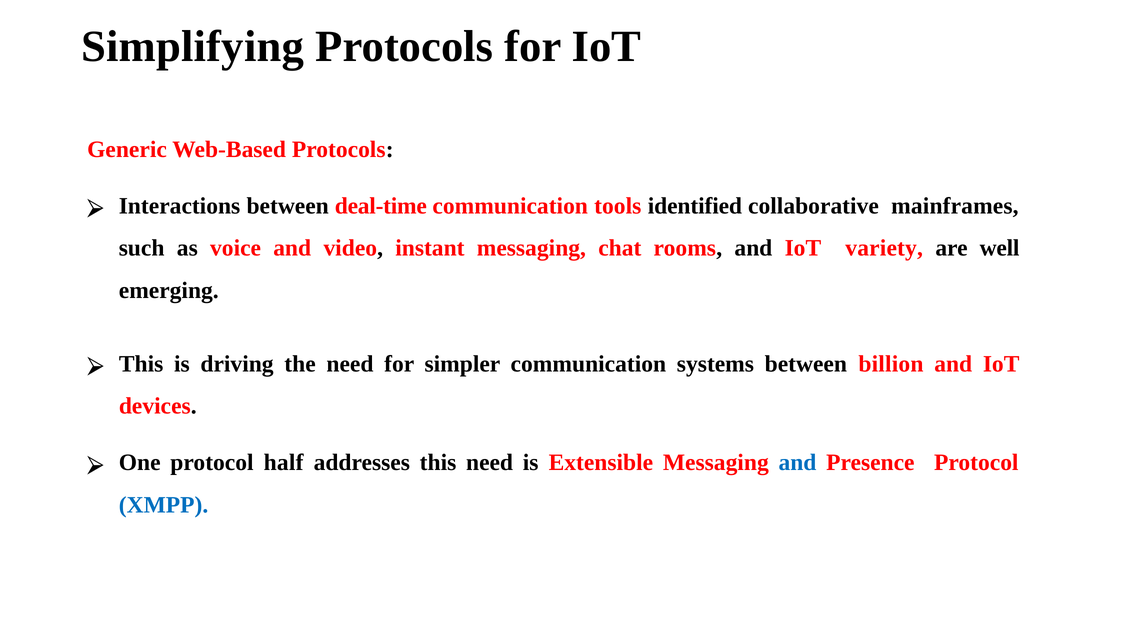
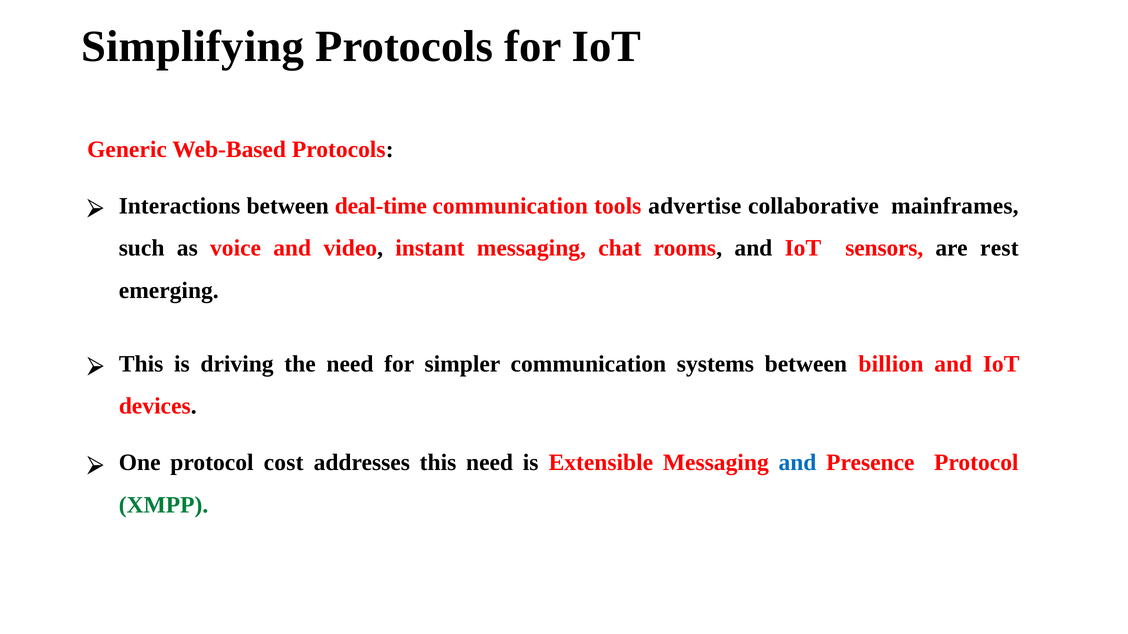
identified: identified -> advertise (695, 206)
variety: variety -> sensors (884, 248)
well: well -> rest (999, 248)
half: half -> cost (284, 463)
XMPP colour: blue -> green (164, 505)
